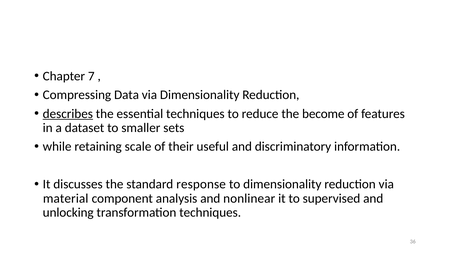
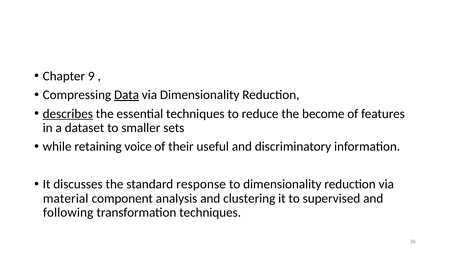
7: 7 -> 9 (91, 76)
Data underline: none -> present (127, 95)
scale: scale -> voice (138, 147)
nonlinear: nonlinear -> clustering (249, 199)
unlocking: unlocking -> following (68, 213)
